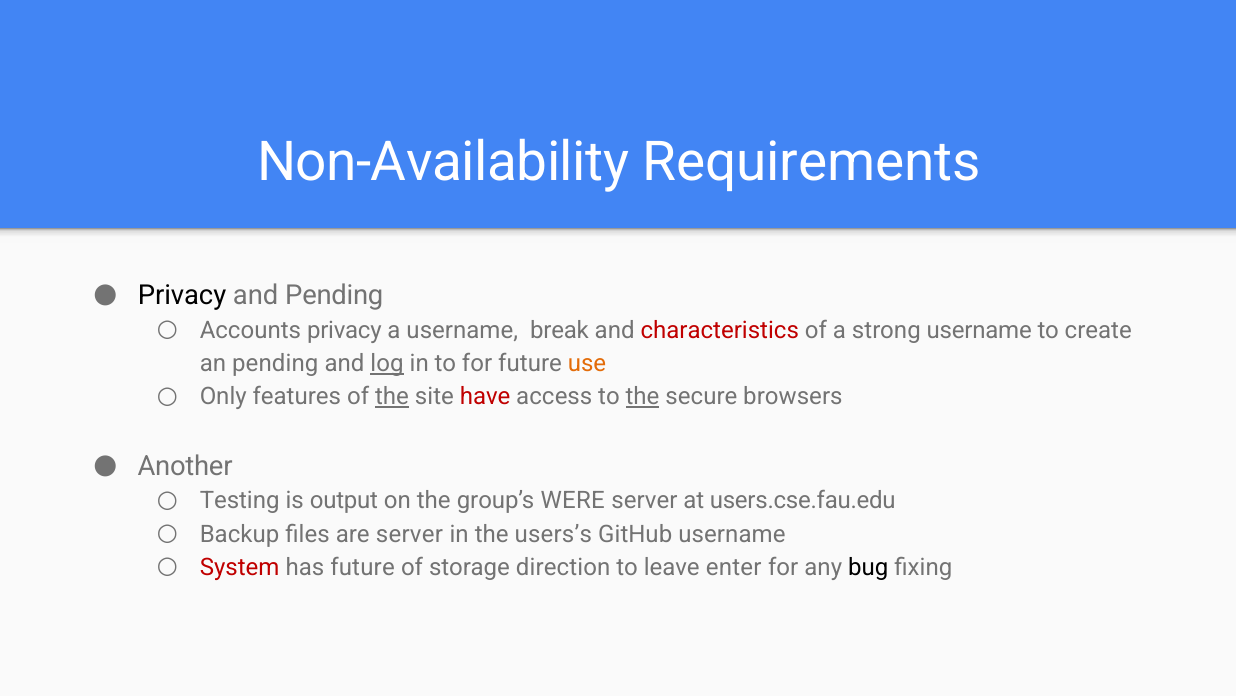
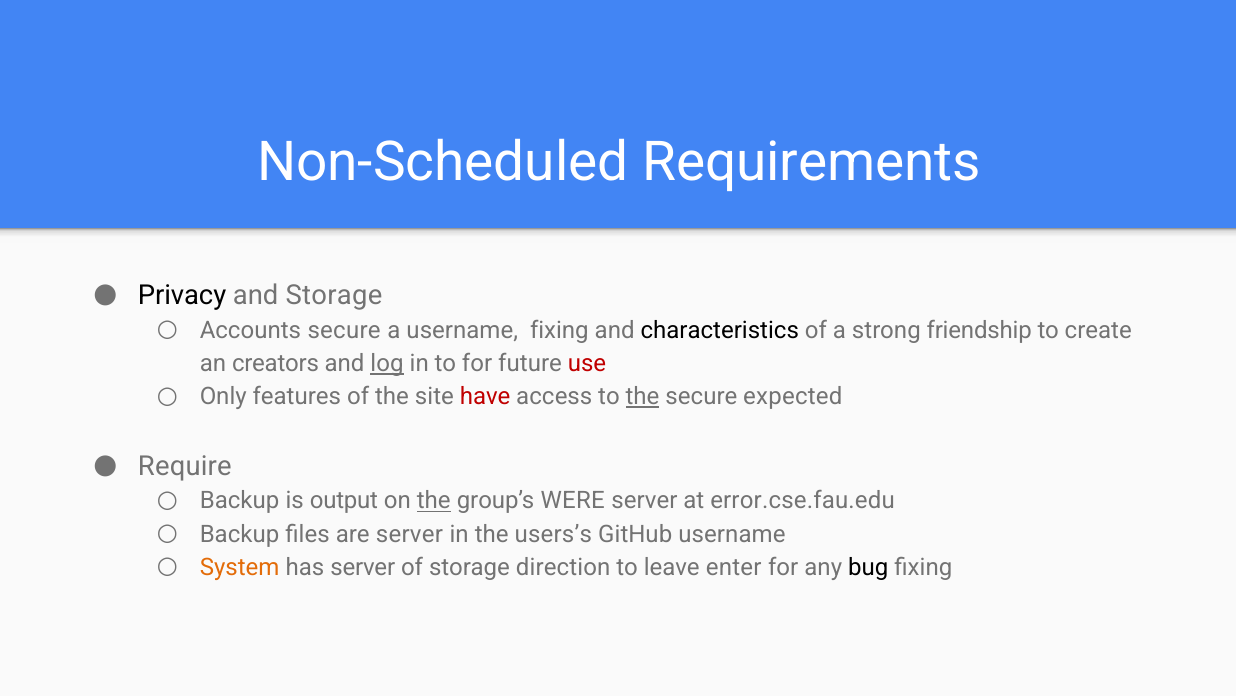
Non-Availability: Non-Availability -> Non-Scheduled (443, 162)
and Pending: Pending -> Storage (334, 295)
Accounts privacy: privacy -> secure (344, 330)
username break: break -> fixing (559, 330)
characteristics colour: red -> black (720, 330)
strong username: username -> friendship (979, 330)
an pending: pending -> creators (275, 363)
use colour: orange -> red (587, 363)
the underline: present -> none (392, 396)
browsers: browsers -> expected (793, 396)
Another: Another -> Require (185, 465)
Testing: Testing -> Backup (240, 500)
the underline: none -> present (434, 500)
users.cse.fau.edu: users.cse.fau.edu -> error.cse.fau.edu (803, 500)
System colour: red -> orange (240, 567)
has future: future -> server (363, 567)
